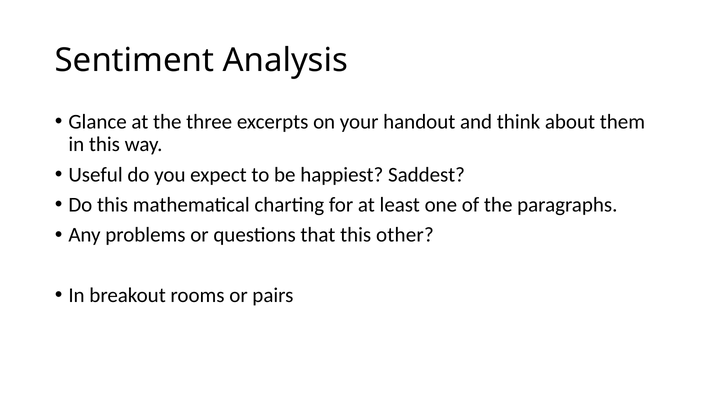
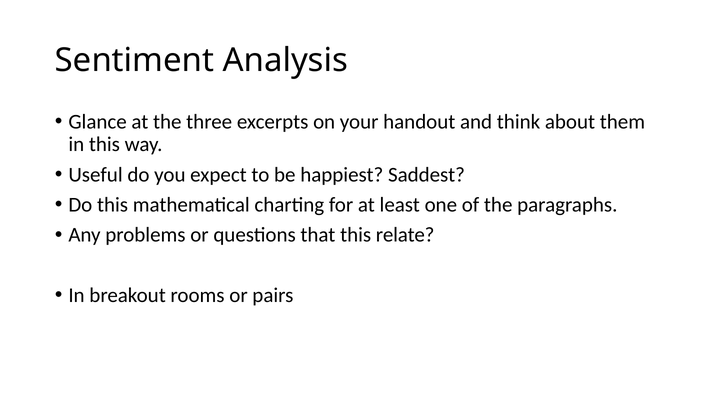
other: other -> relate (405, 235)
